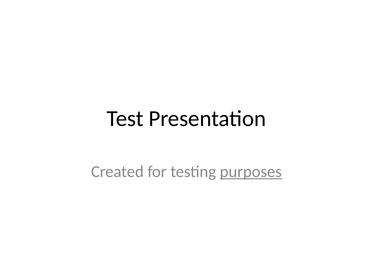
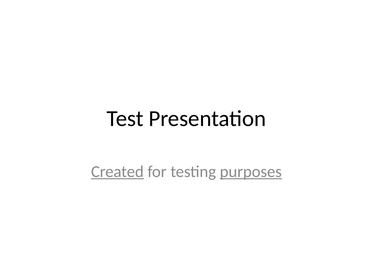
Created underline: none -> present (117, 171)
